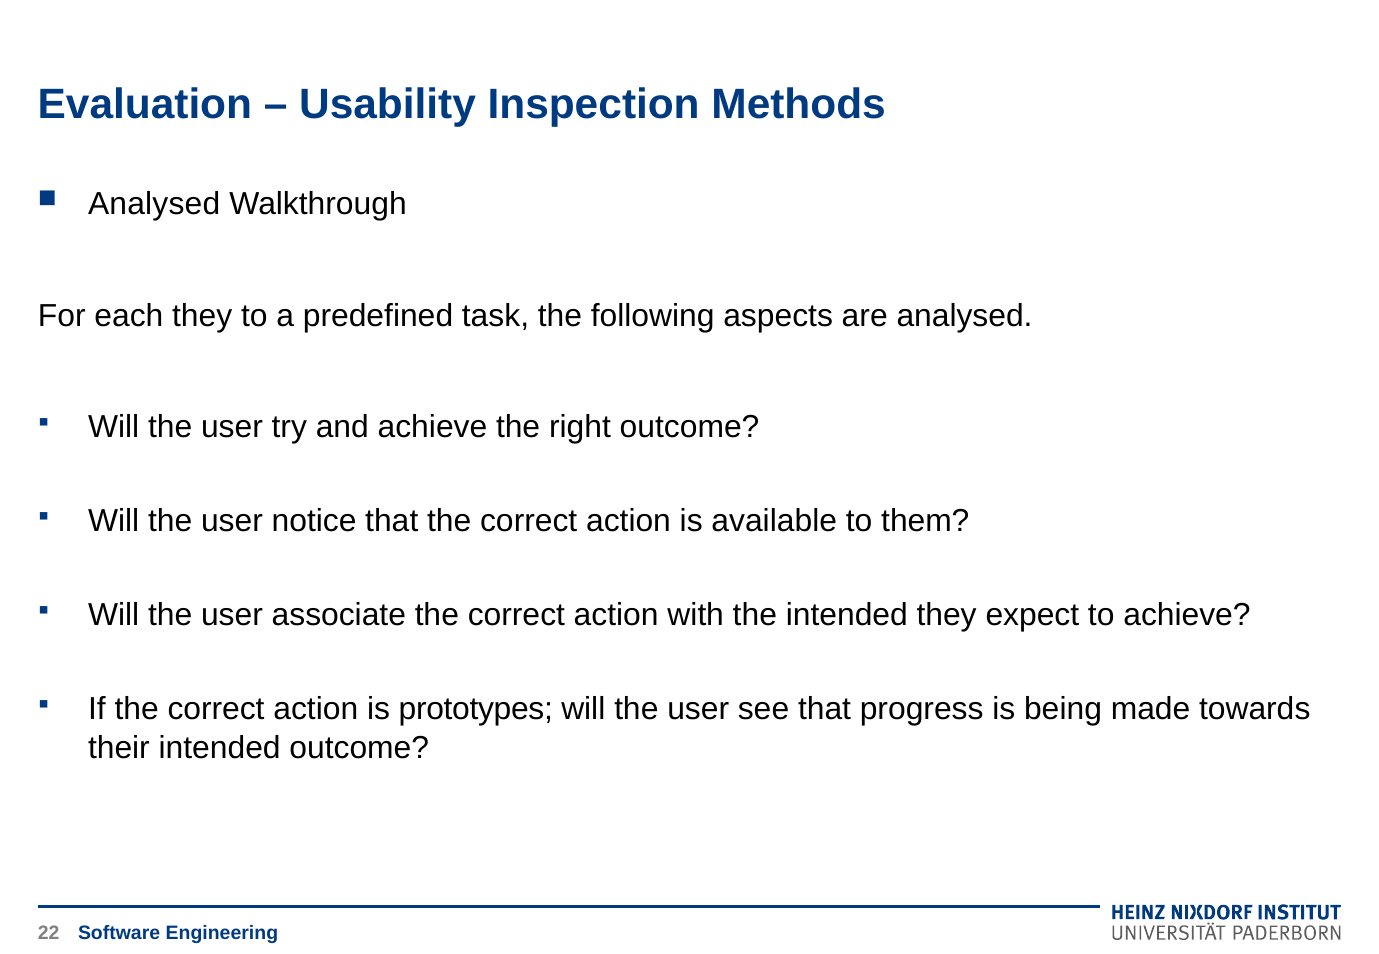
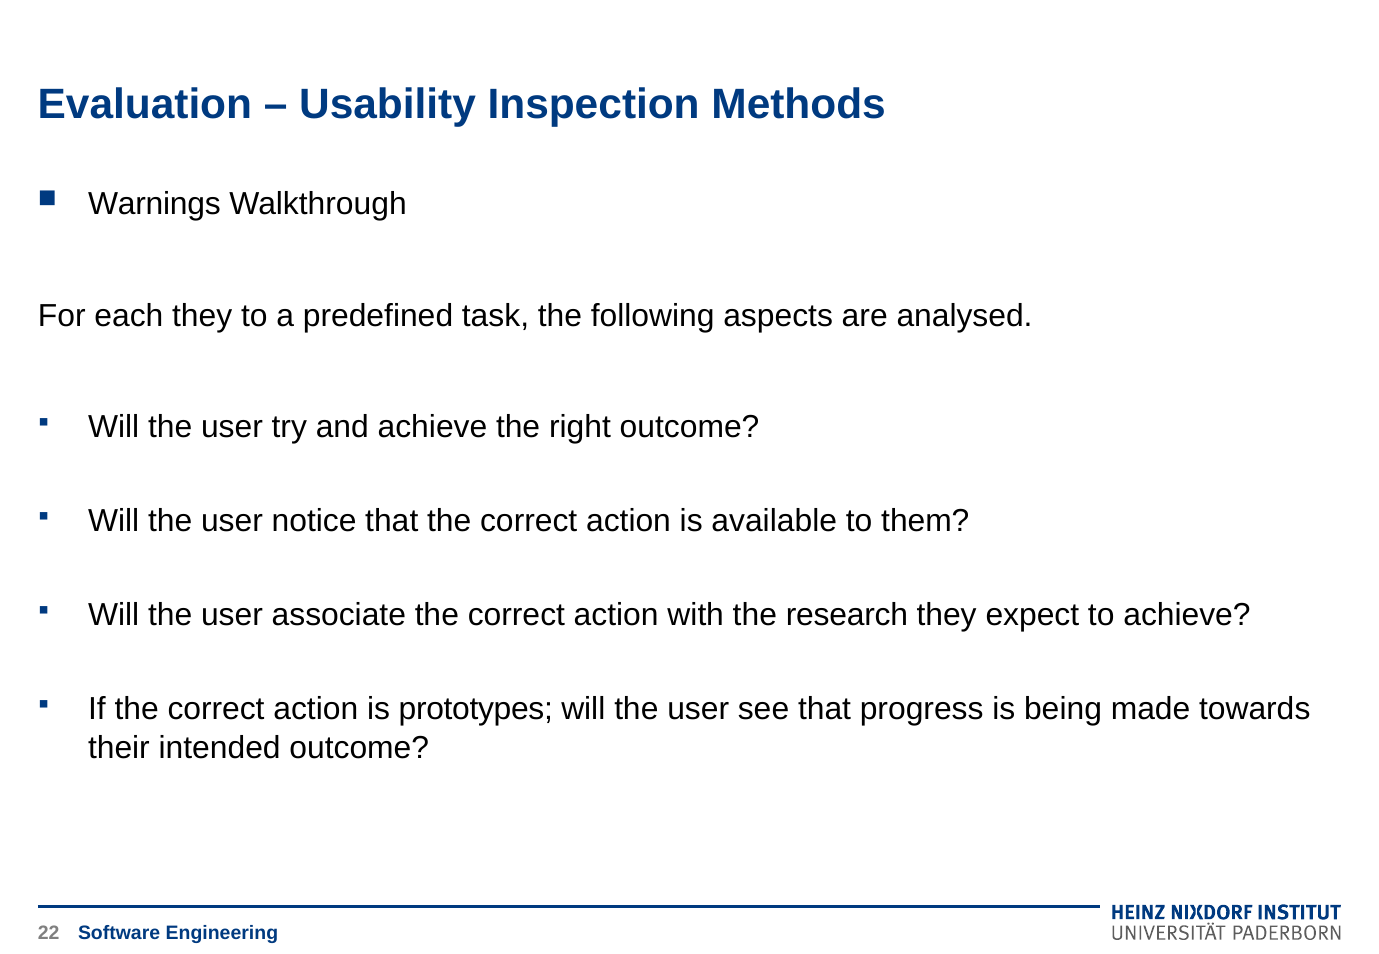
Analysed: Analysed -> Warnings (154, 204)
the intended: intended -> research (847, 616)
